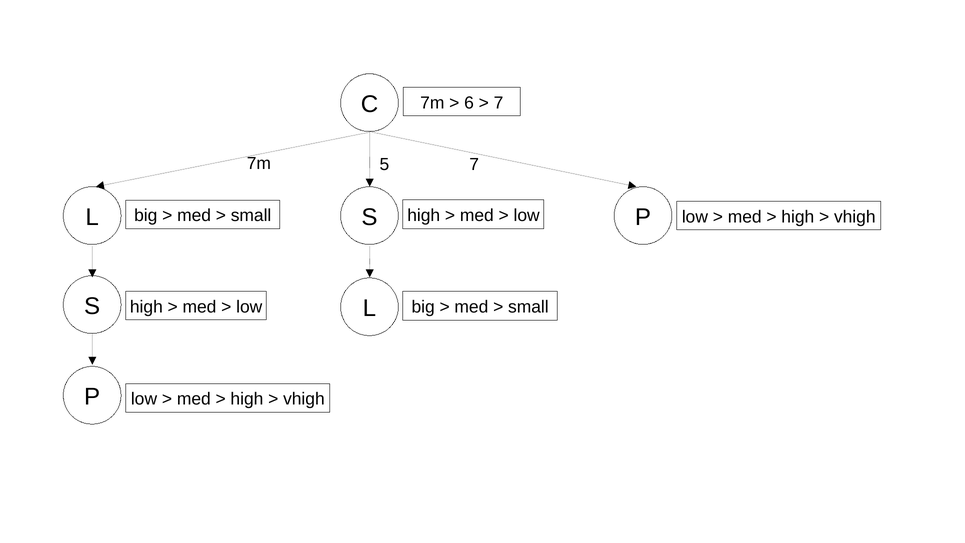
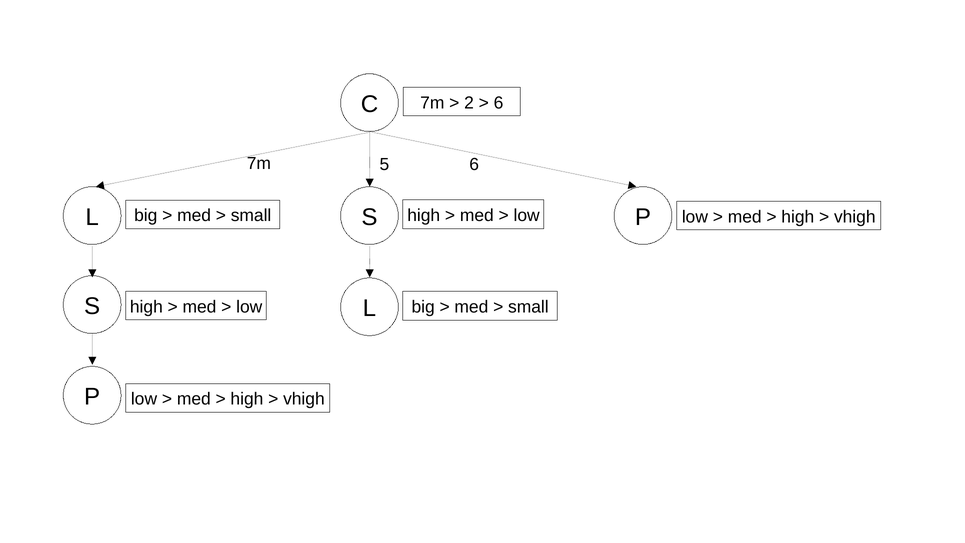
6: 6 -> 2 (469, 103)
7: 7 -> 6 (498, 103)
5 7: 7 -> 6 (474, 164)
